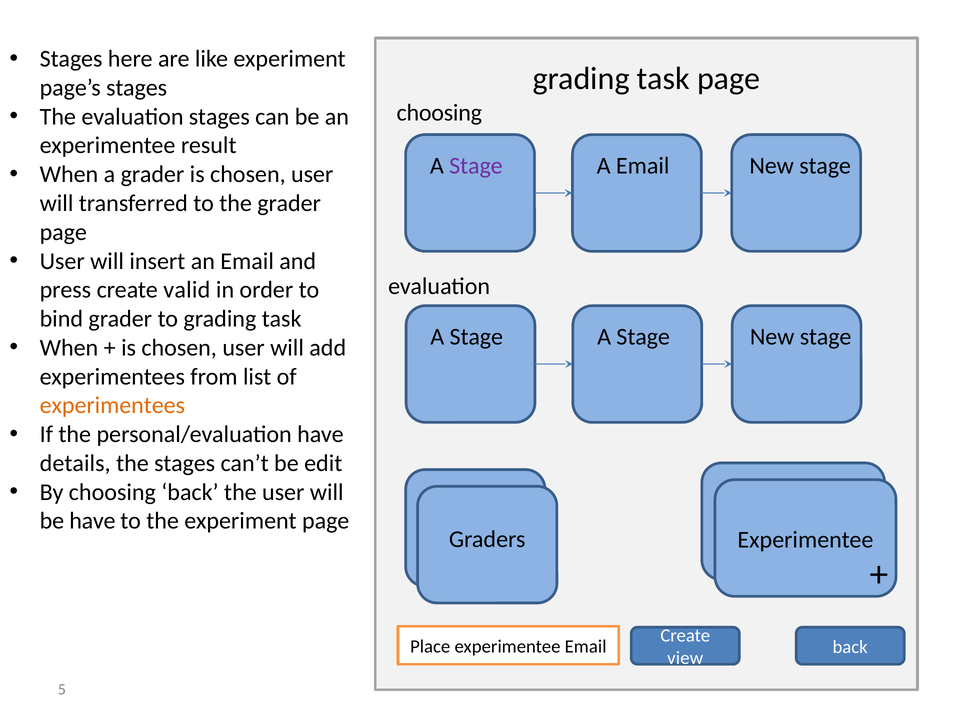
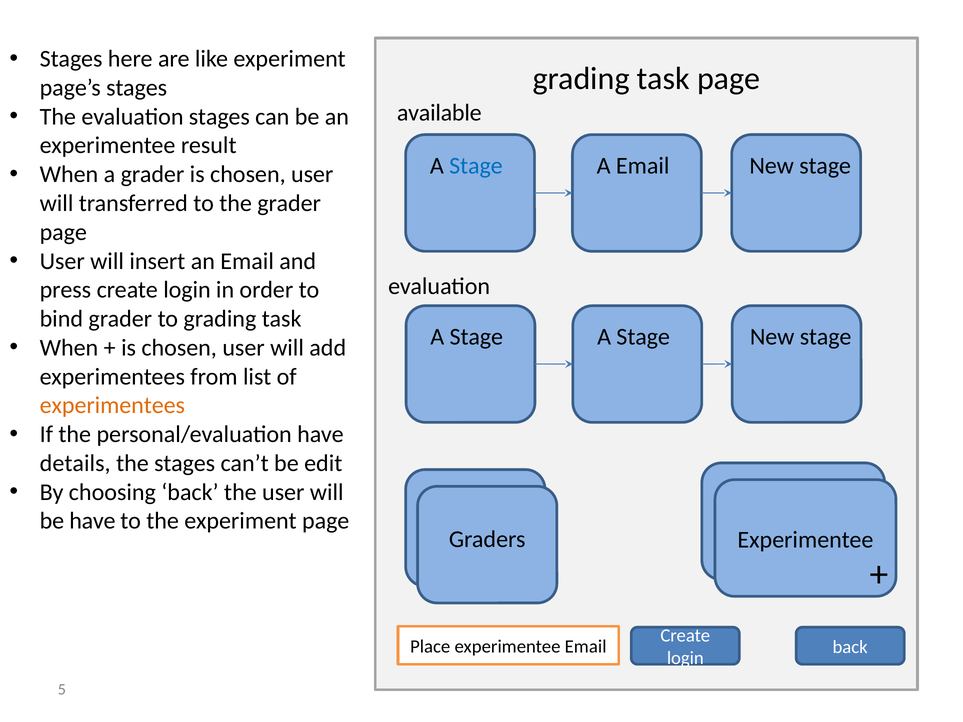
choosing: choosing -> available (439, 113)
Stage colour: purple -> blue (476, 166)
press create valid: valid -> login (187, 290)
view: view -> login (685, 658)
